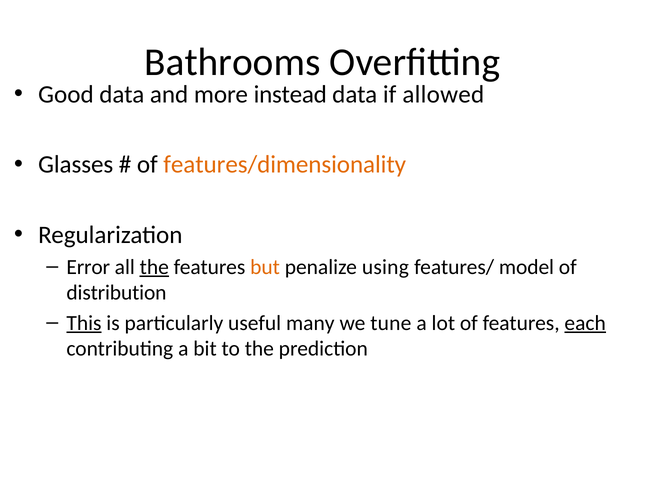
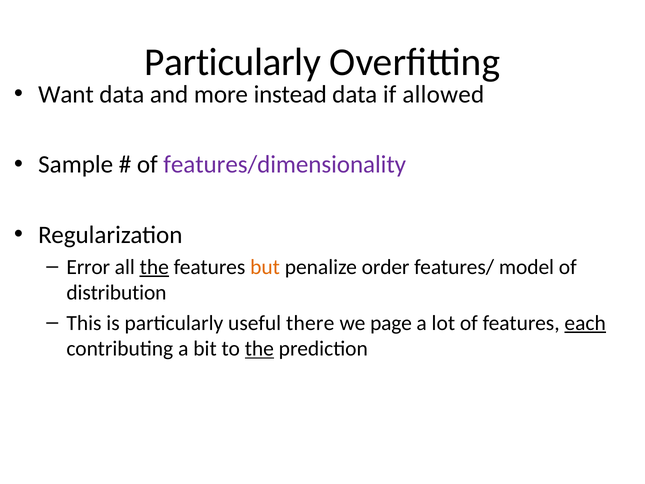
Bathrooms: Bathrooms -> Particularly (233, 62)
Good: Good -> Want (66, 94)
Glasses: Glasses -> Sample (76, 165)
features/dimensionality colour: orange -> purple (285, 165)
using: using -> order (386, 267)
This underline: present -> none (84, 323)
many: many -> there (310, 323)
tune: tune -> page (391, 323)
the underline: none -> present (259, 349)
